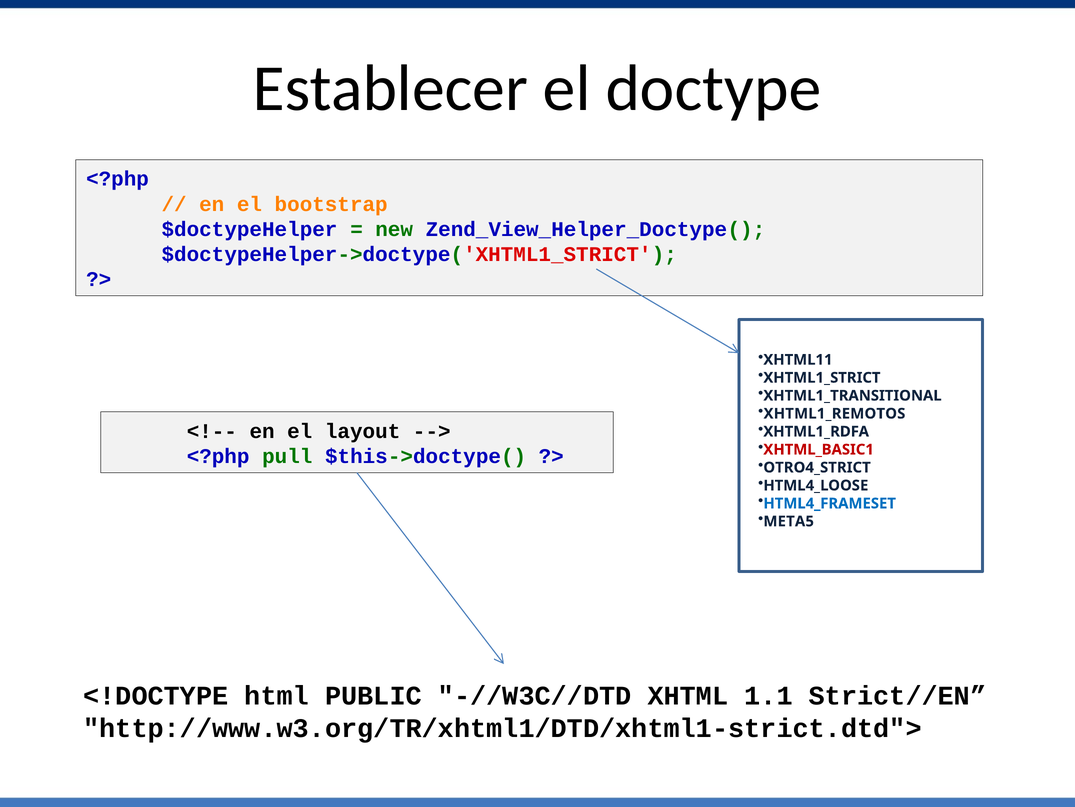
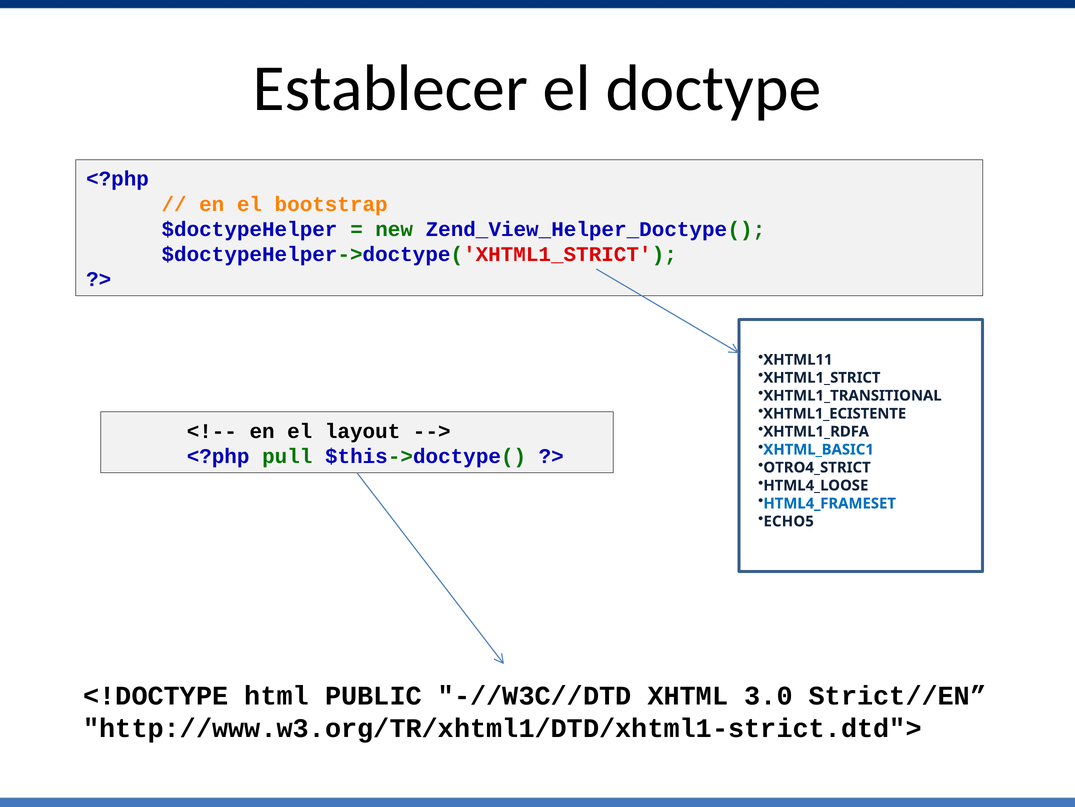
XHTML1_REMOTOS: XHTML1_REMOTOS -> XHTML1_ECISTENTE (835, 413)
XHTML_BASIC1 colour: red -> blue (819, 449)
META5: META5 -> ECHO5 (789, 521)
1.1: 1.1 -> 3.0 (768, 695)
